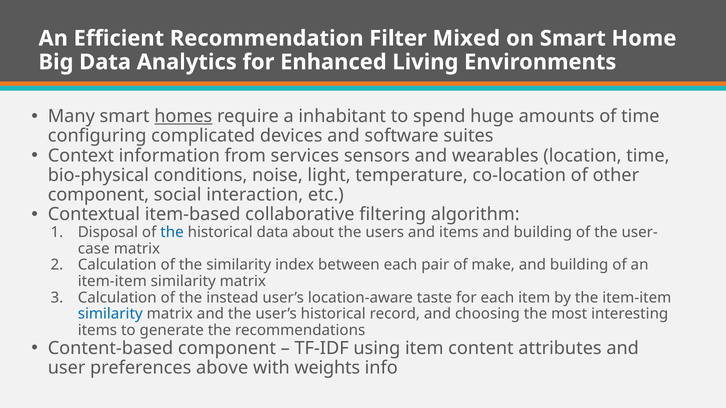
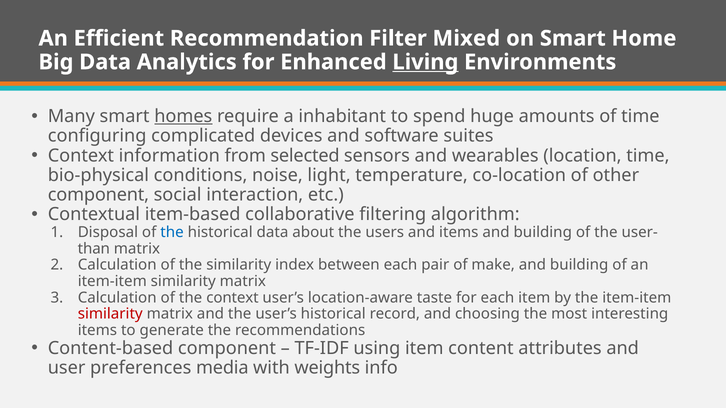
Living underline: none -> present (425, 62)
services: services -> selected (305, 156)
case: case -> than (94, 249)
the instead: instead -> context (232, 298)
similarity colour: blue -> red (110, 314)
above: above -> media (222, 368)
